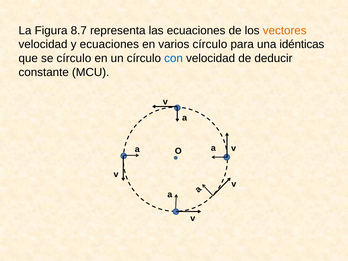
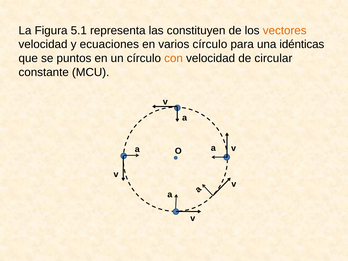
8.7: 8.7 -> 5.1 (79, 30)
las ecuaciones: ecuaciones -> constituyen (196, 30)
se círculo: círculo -> puntos (74, 58)
con colour: blue -> orange (174, 58)
deducir: deducir -> circular (273, 58)
